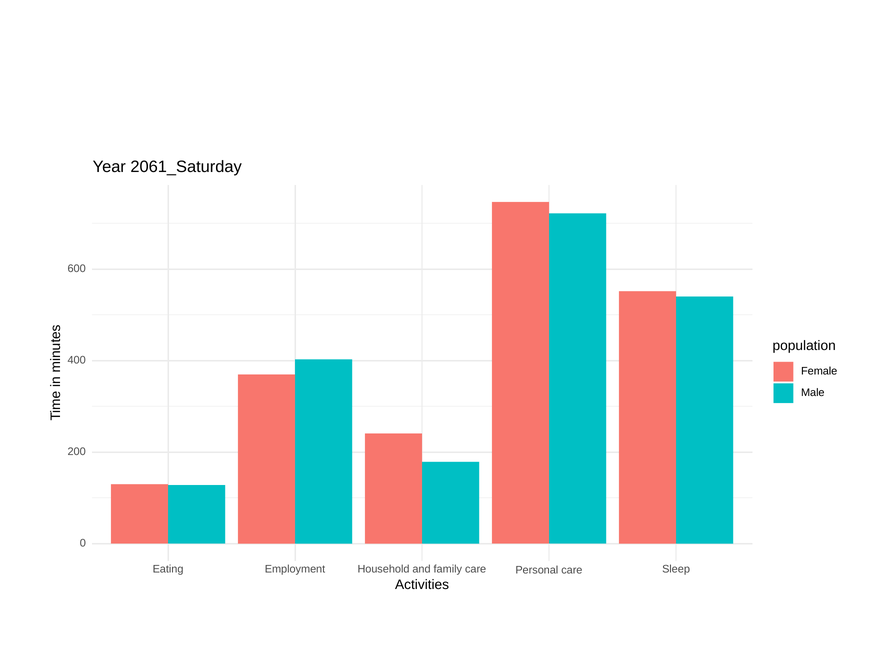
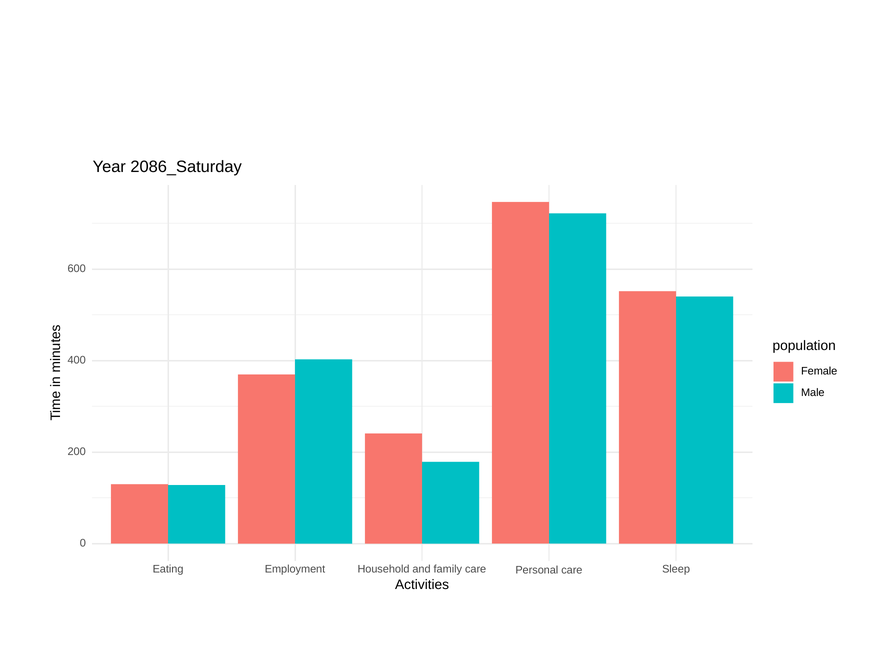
2061_Saturday: 2061_Saturday -> 2086_Saturday (186, 167)
